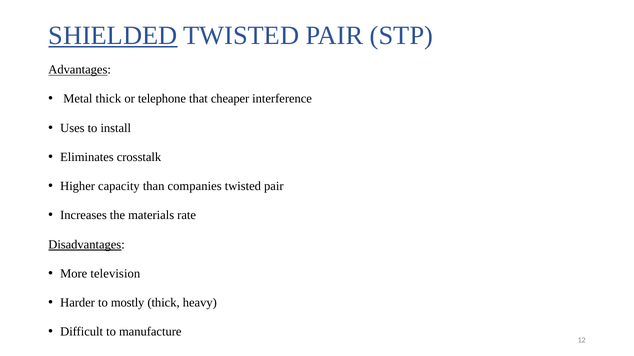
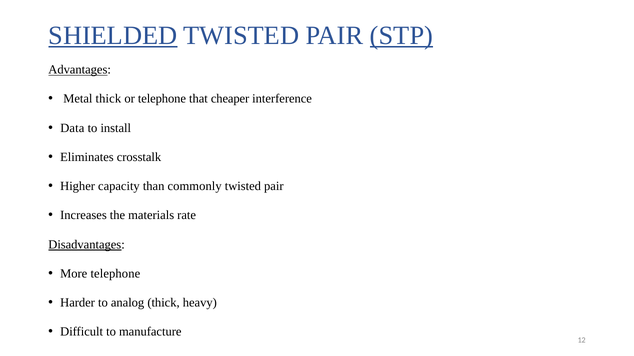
STP underline: none -> present (401, 35)
Uses: Uses -> Data (72, 128)
companies: companies -> commonly (195, 187)
More television: television -> telephone (115, 274)
mostly: mostly -> analog (128, 303)
